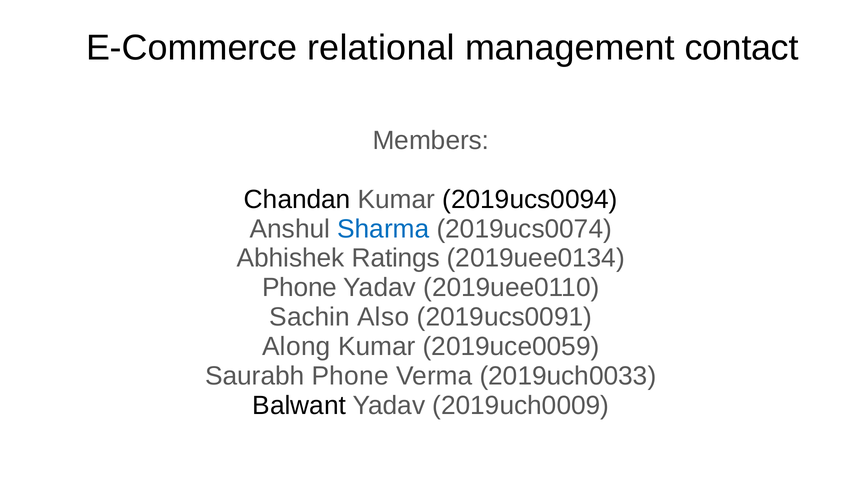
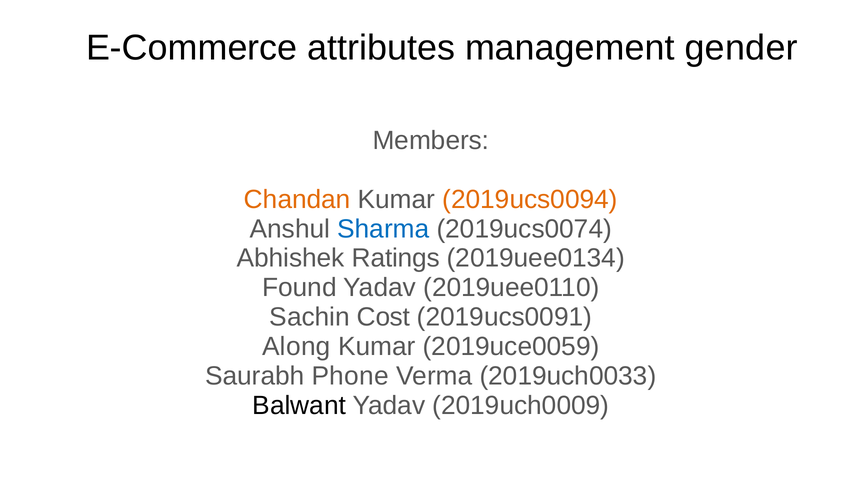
relational: relational -> attributes (381, 48)
contact: contact -> gender (741, 48)
Chandan colour: black -> orange (297, 199)
2019ucs0094 colour: black -> orange (530, 199)
Phone: Phone -> Found (299, 288)
Also: Also -> Cost (383, 317)
